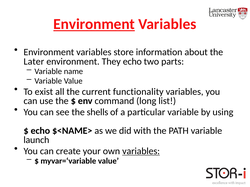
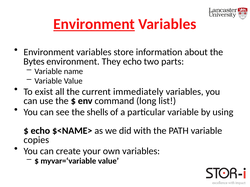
Later: Later -> Bytes (34, 62)
functionality: functionality -> immediately (138, 92)
launch: launch -> copies (36, 140)
variables underline: present -> none (141, 151)
